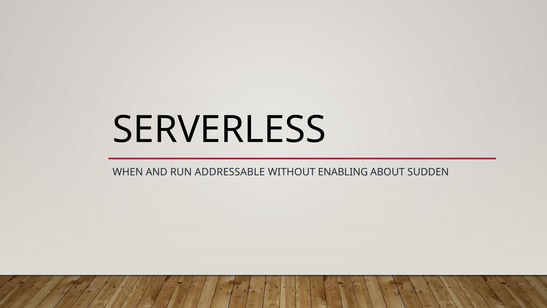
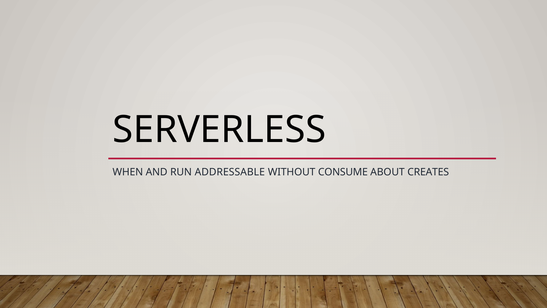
ENABLING: ENABLING -> CONSUME (343, 172)
SUDDEN: SUDDEN -> CREATES (428, 172)
